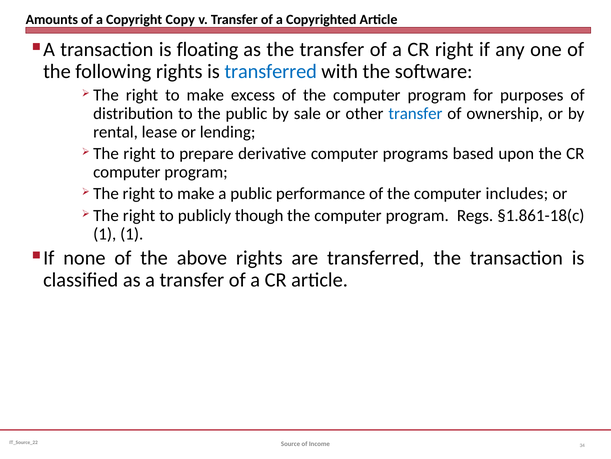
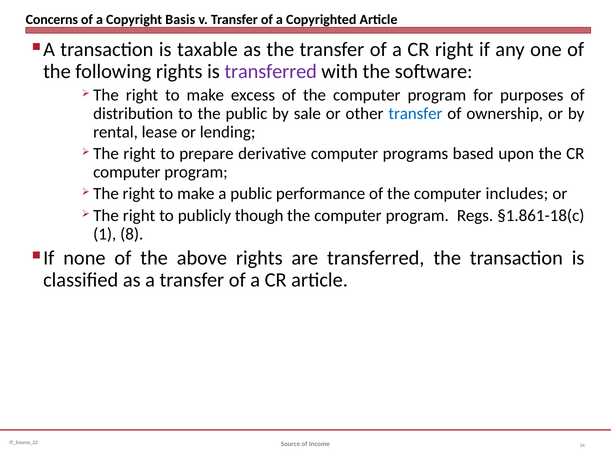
Amounts: Amounts -> Concerns (52, 20)
Copy: Copy -> Basis (180, 20)
floating: floating -> taxable (207, 50)
transferred colour: blue -> purple (271, 72)
1: 1 -> 8 (132, 234)
